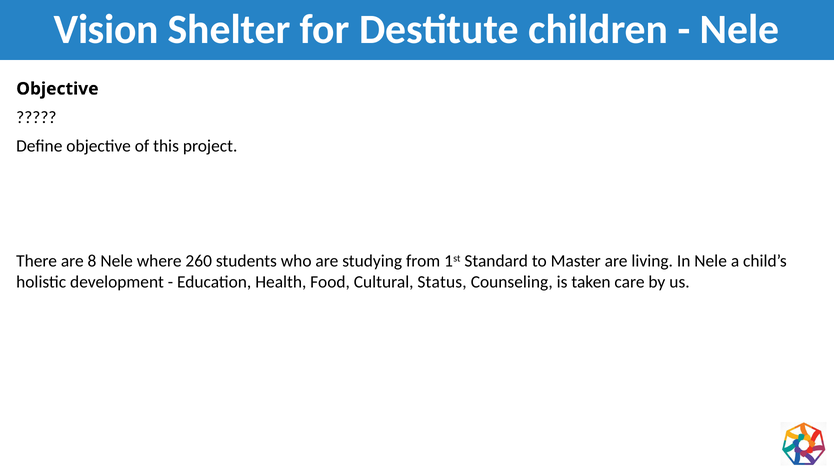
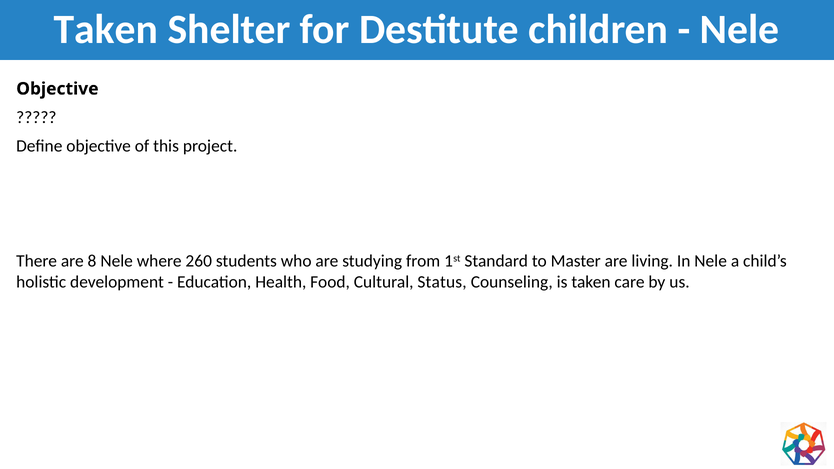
Vision: Vision -> Taken (106, 30)
